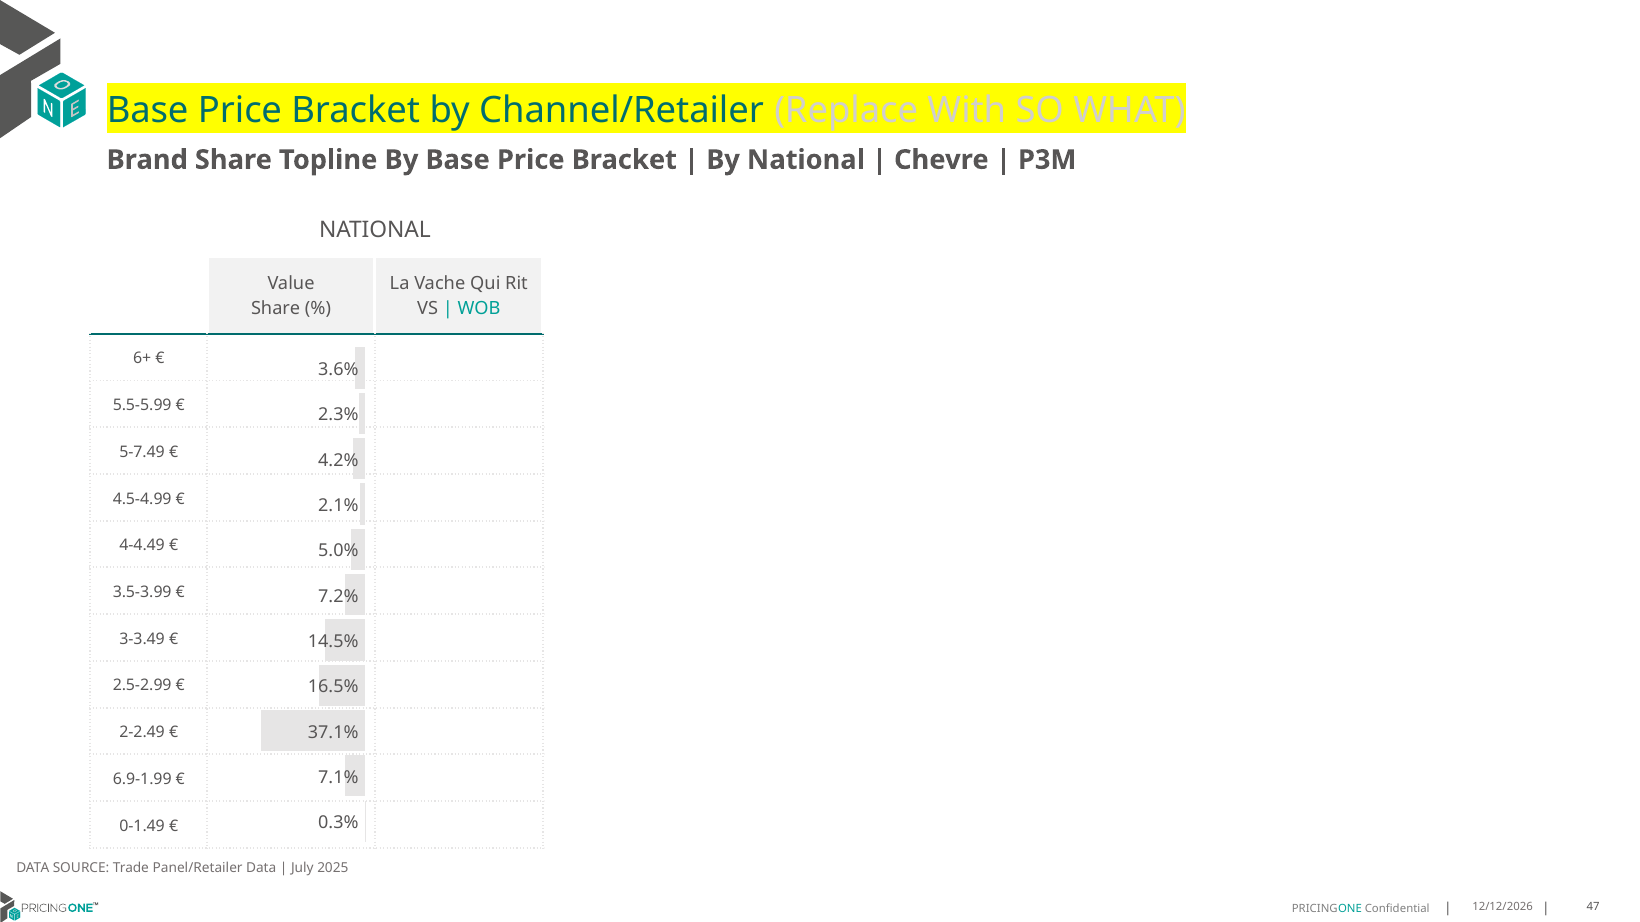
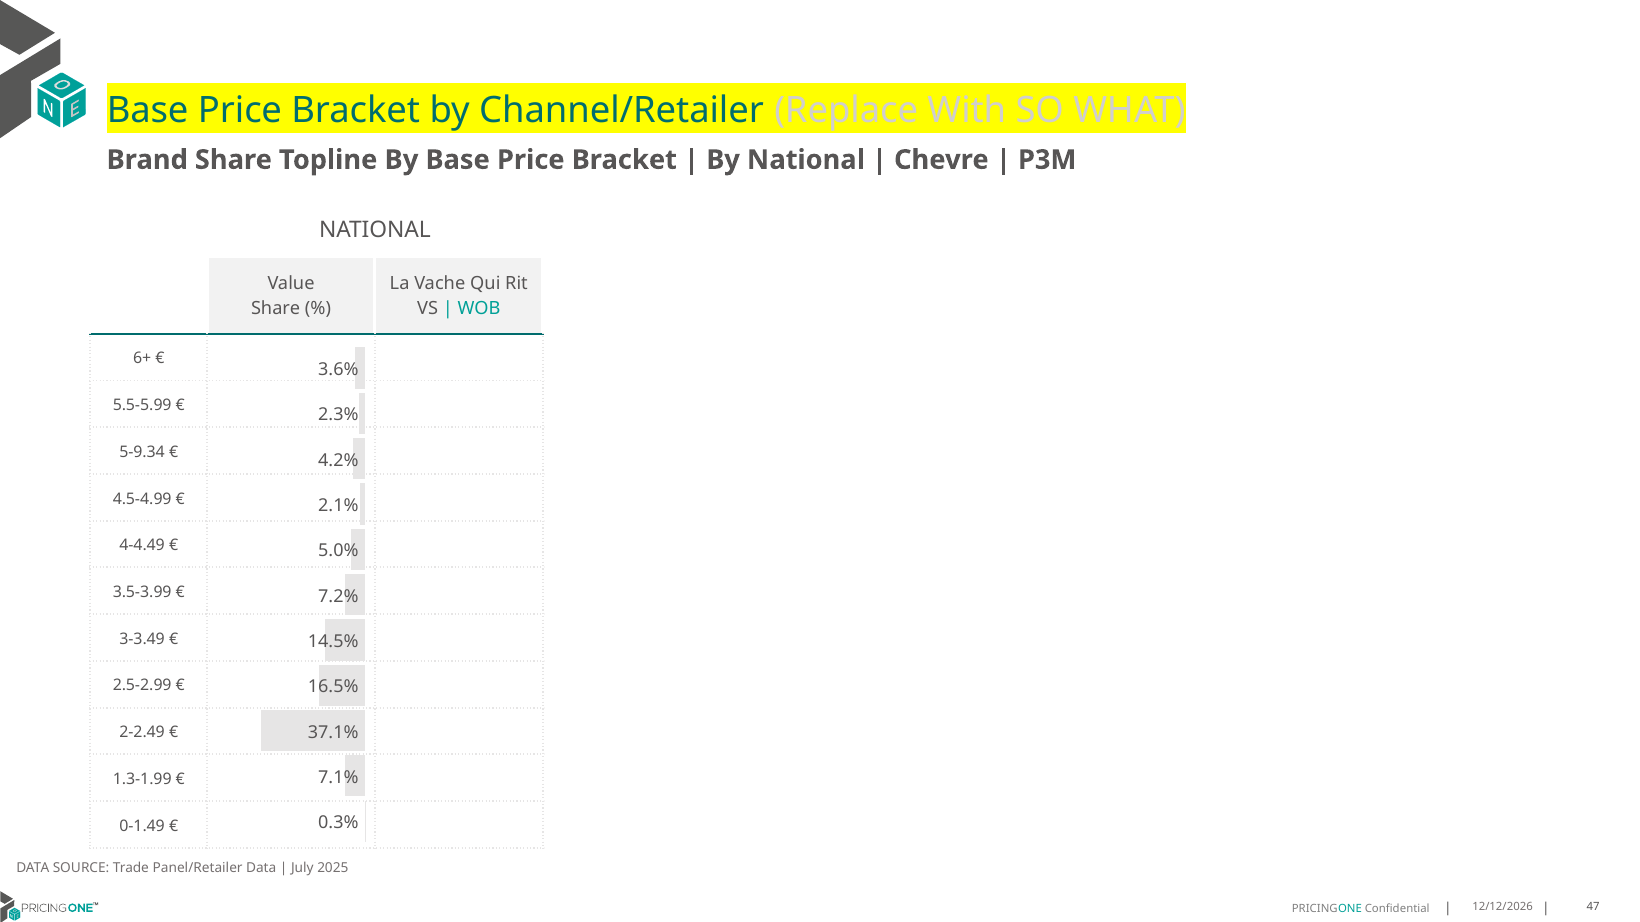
5-7.49: 5-7.49 -> 5-9.34 (142, 452)
6.9-1.99: 6.9-1.99 -> 1.3-1.99 (142, 780)
